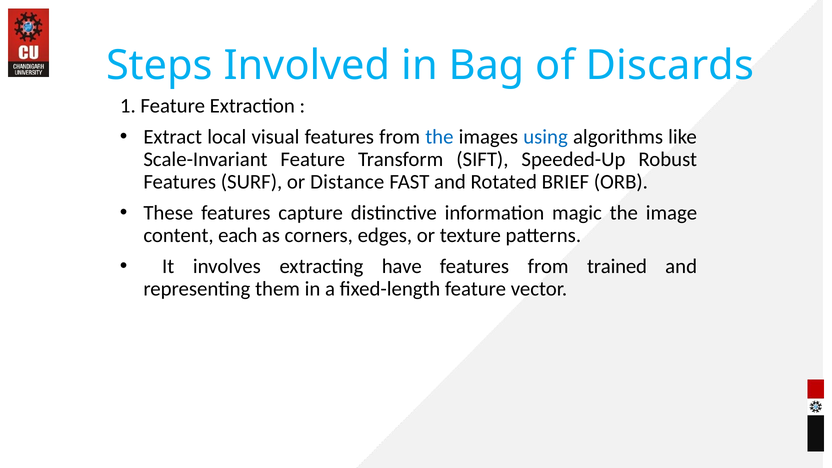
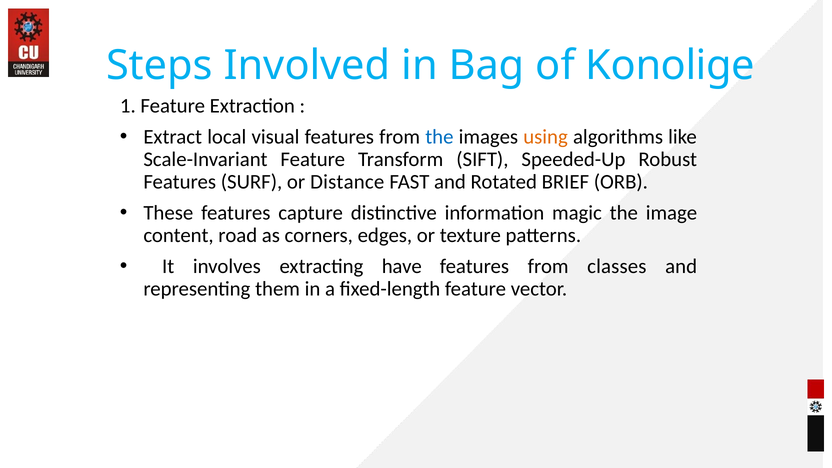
Discards: Discards -> Konolige (670, 66)
using colour: blue -> orange (546, 137)
each: each -> road (238, 235)
trained: trained -> classes (617, 266)
